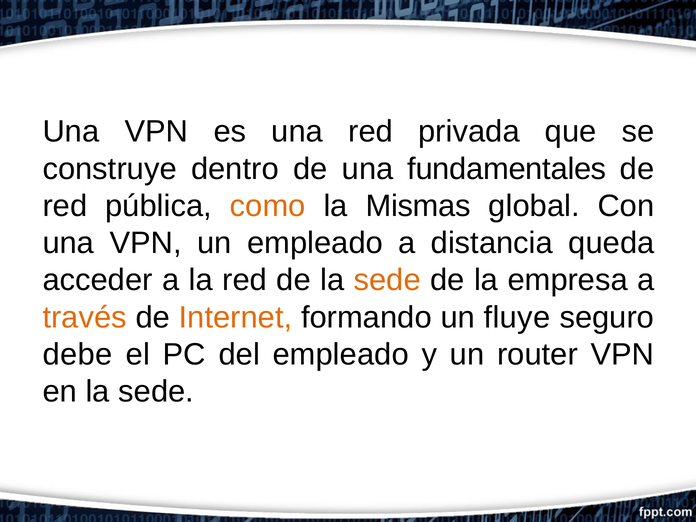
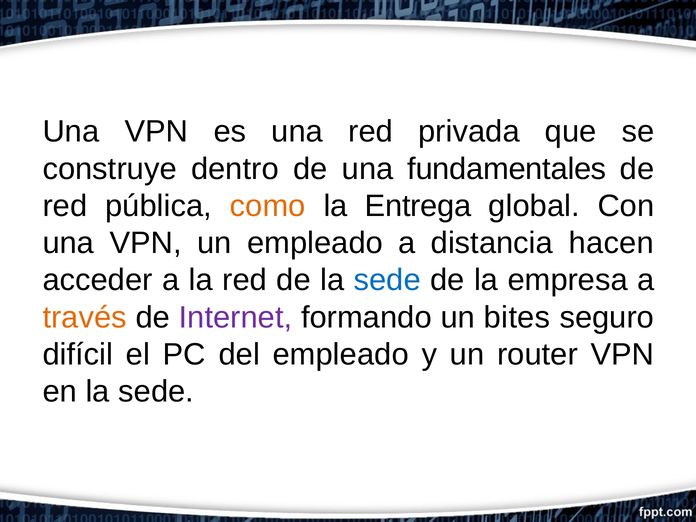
Mismas: Mismas -> Entrega (418, 206)
queda: queda -> hacen (611, 243)
sede colour: orange -> blue (387, 280)
Internet colour: orange -> purple (236, 317)
fluye: fluye -> bites (517, 317)
debe: debe -> difícil (78, 355)
